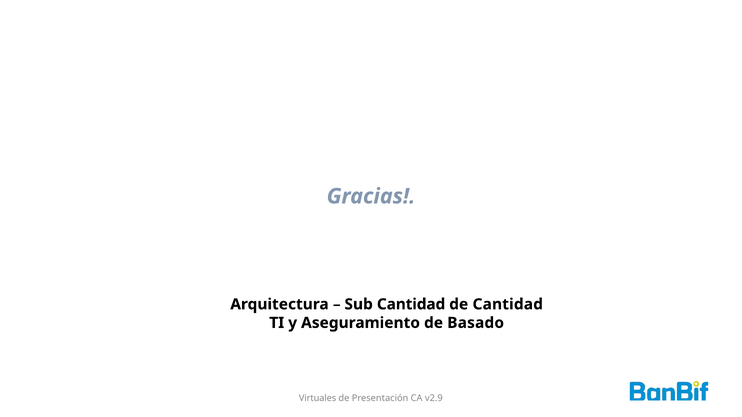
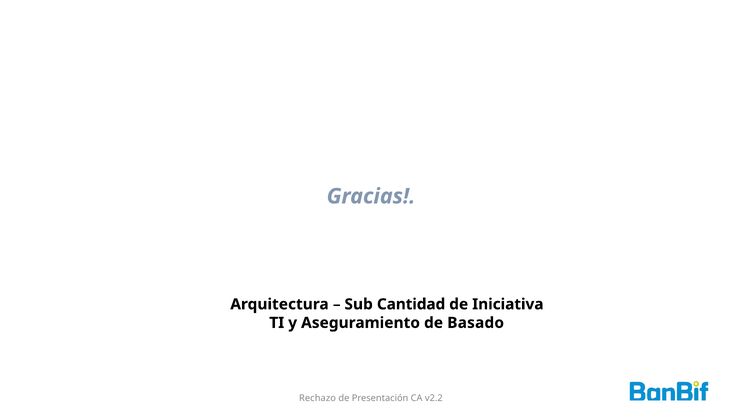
de Cantidad: Cantidad -> Iniciativa (508, 305)
Virtuales: Virtuales -> Rechazo (318, 399)
v2.9: v2.9 -> v2.2 (434, 399)
